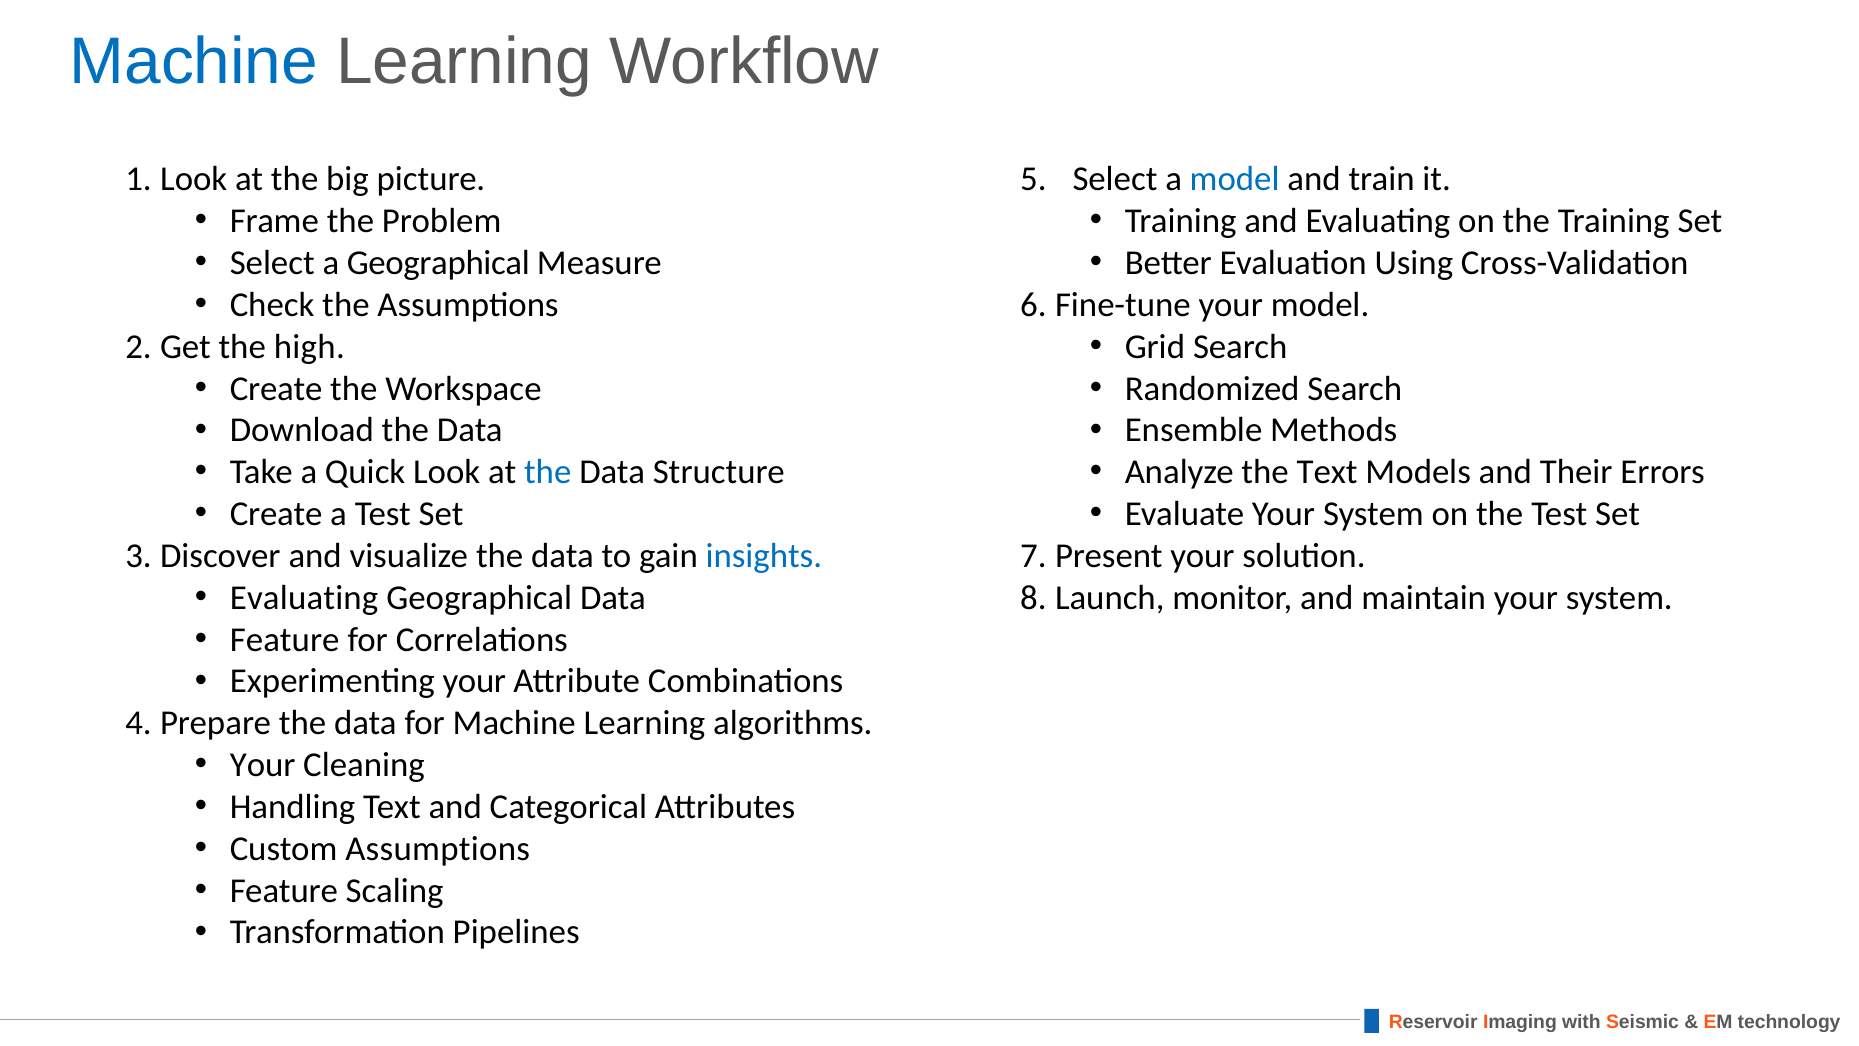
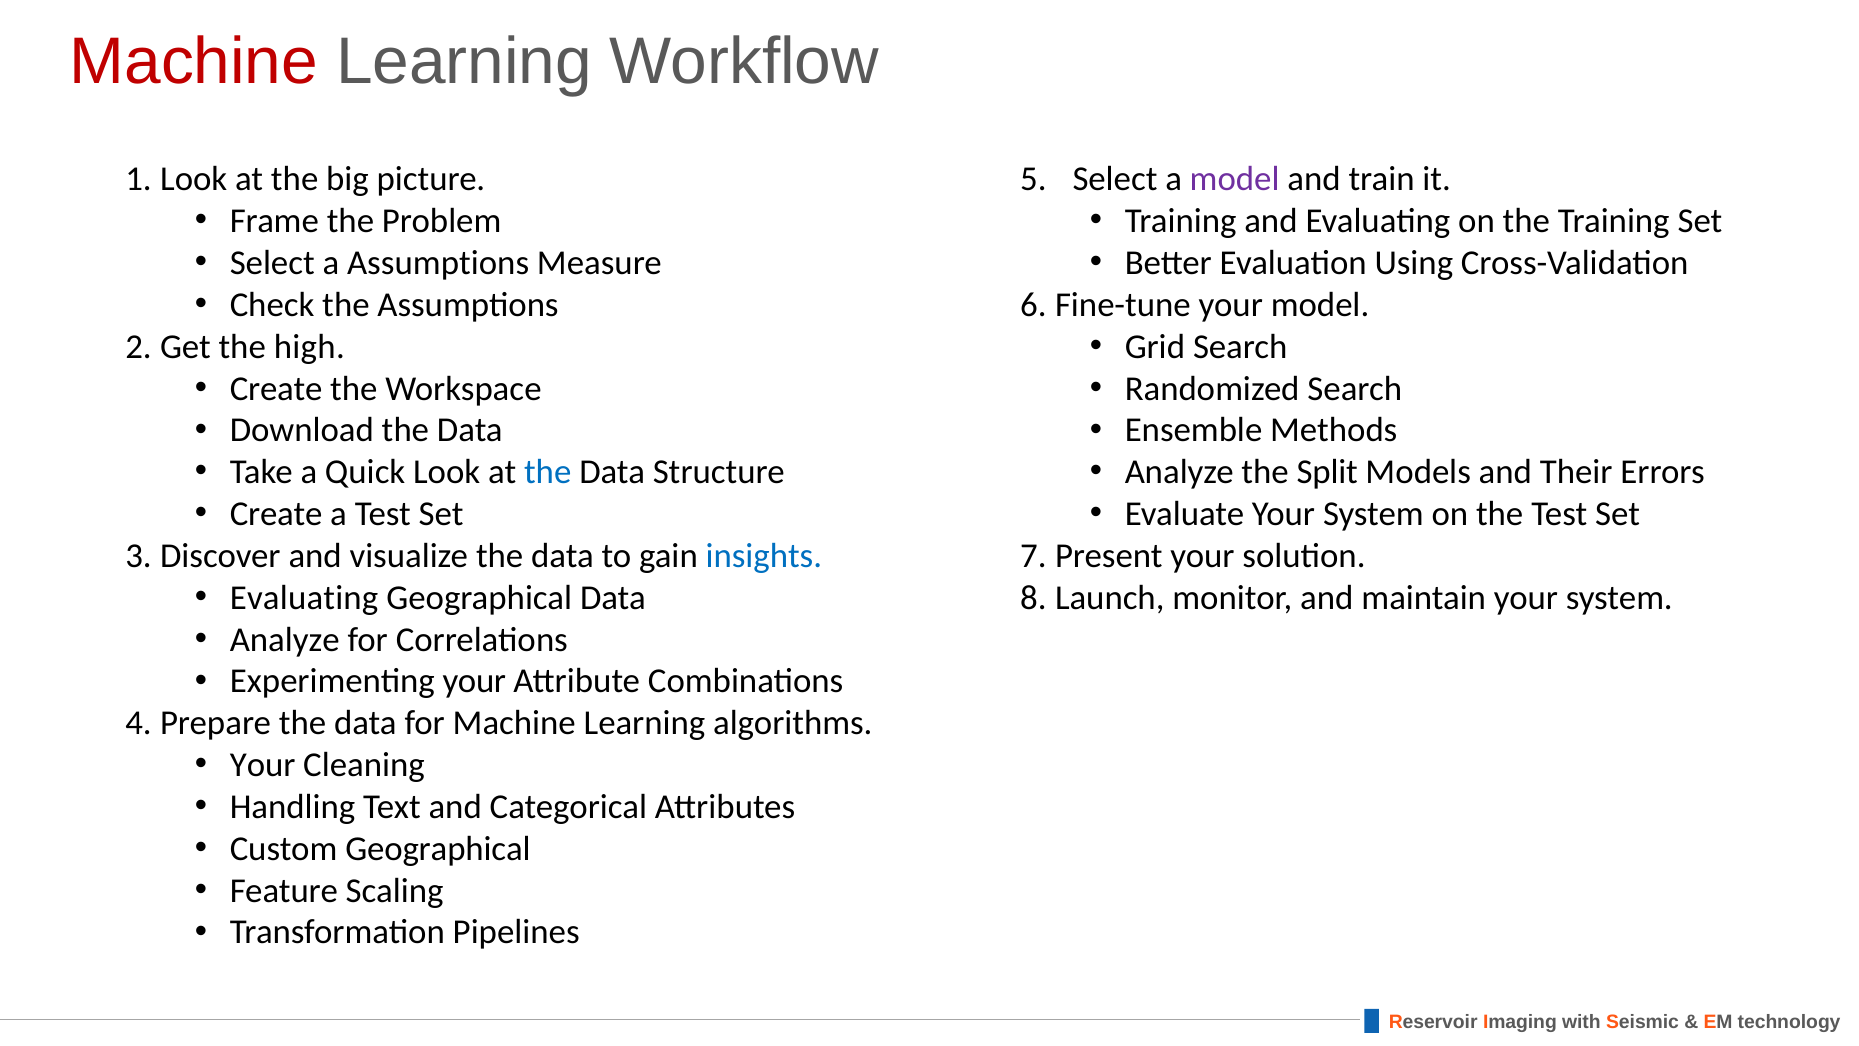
Machine colour: blue -> red (194, 62)
model colour: blue -> purple (1235, 179)
a Geographical: Geographical -> Assumptions (438, 263)
the Text: Text -> Split (1327, 472)
Feature: Feature -> Analyze (285, 639)
Custom Assumptions: Assumptions -> Geographical (438, 849)
